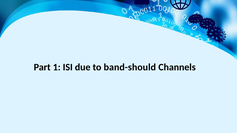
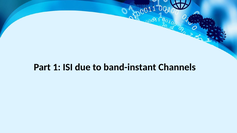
band-should: band-should -> band-instant (130, 67)
